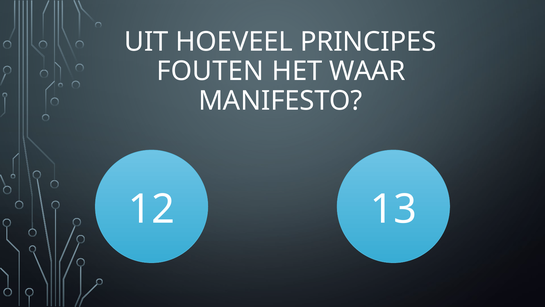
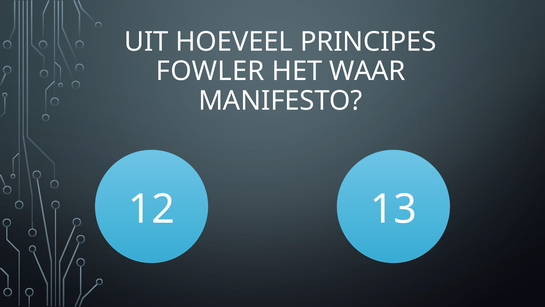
FOUTEN: FOUTEN -> FOWLER (210, 71)
